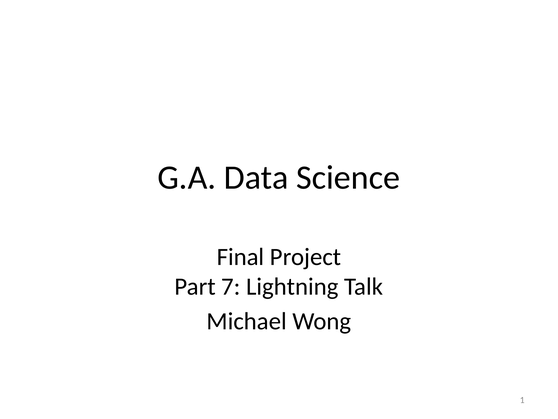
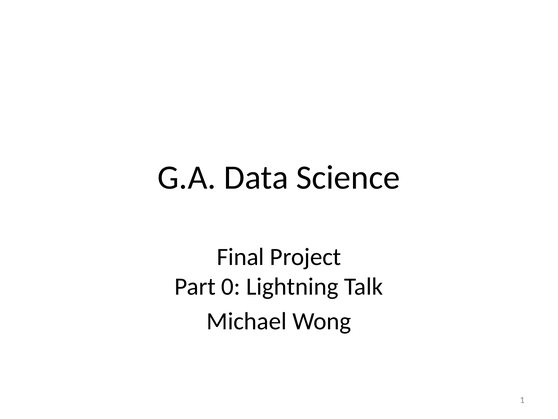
7: 7 -> 0 (231, 286)
